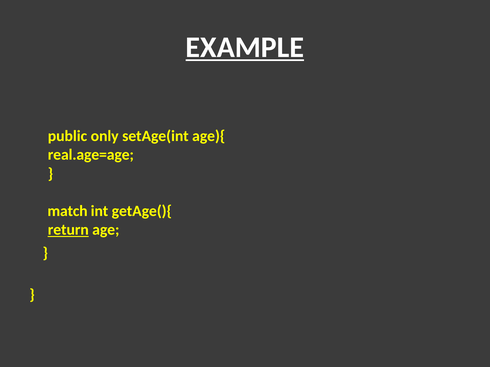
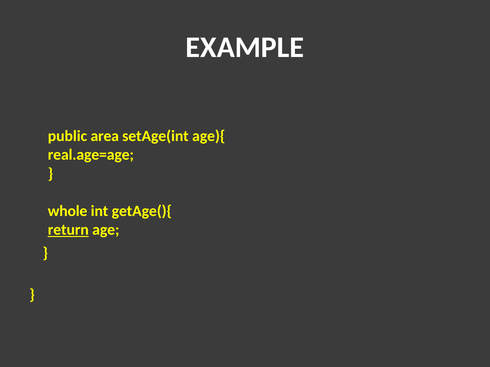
EXAMPLE underline: present -> none (245, 47)
only: only -> area (105, 136)
match: match -> whole (68, 211)
